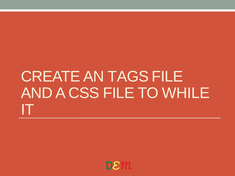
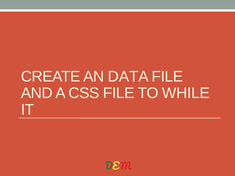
TAGS: TAGS -> DATA (128, 77)
